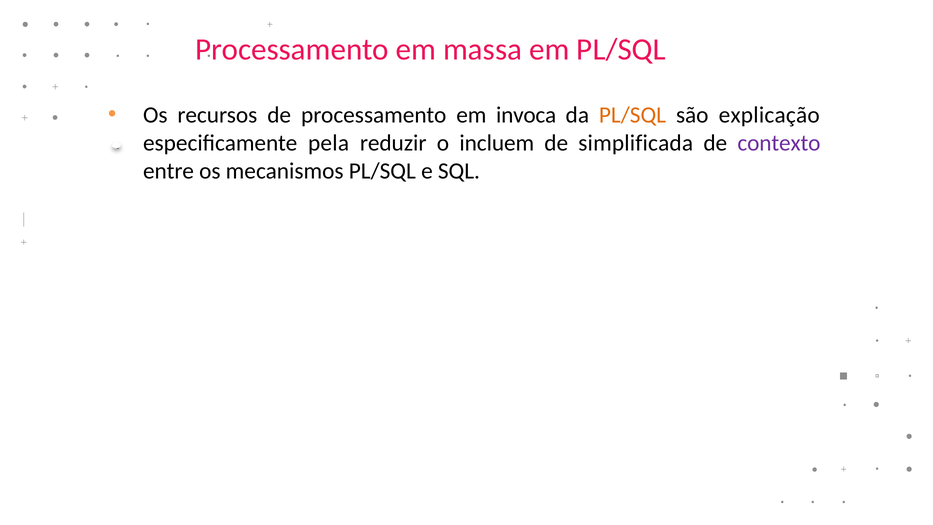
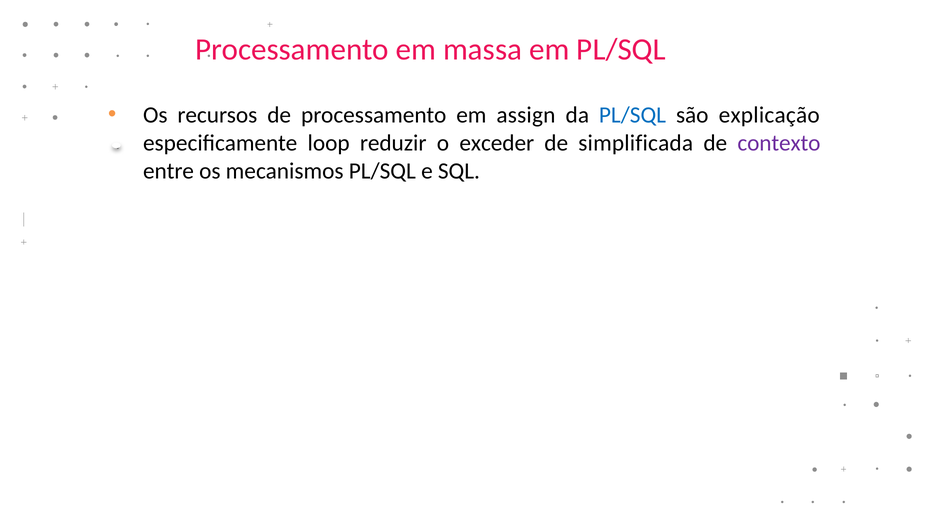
invoca: invoca -> assign (526, 115)
PL/SQL colour: orange -> blue (632, 115)
pela: pela -> loop (329, 143)
incluem: incluem -> exceder (497, 143)
